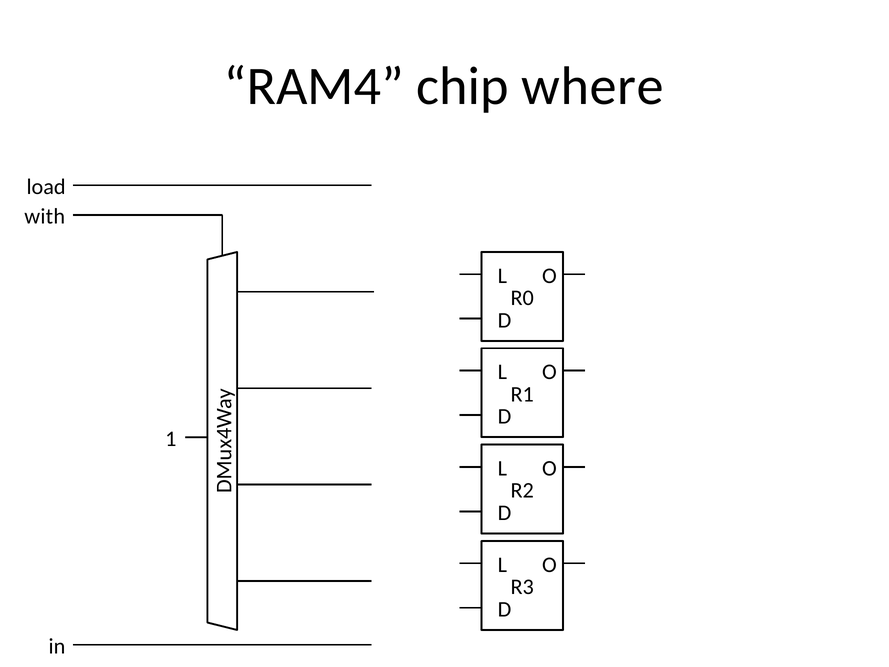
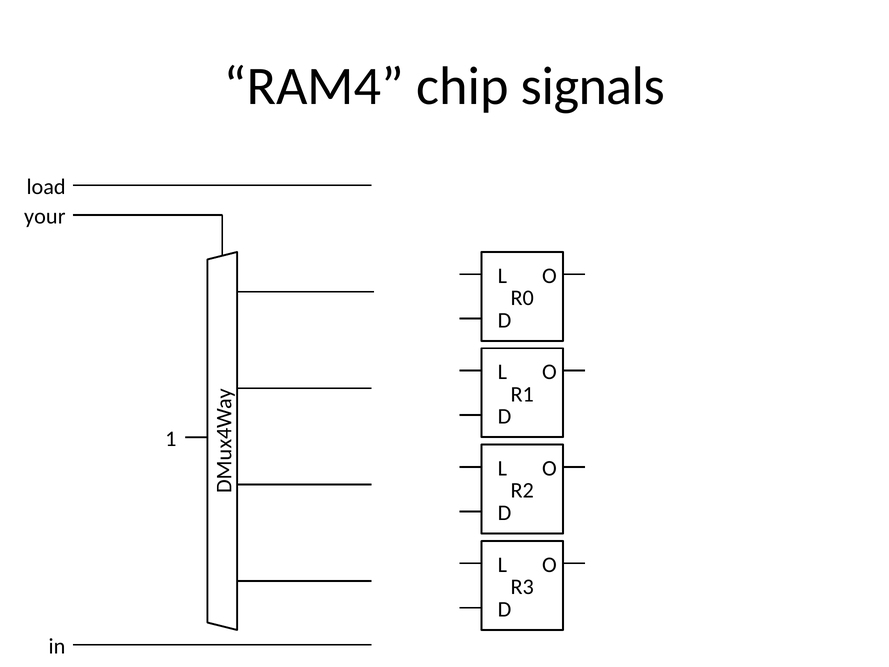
where: where -> signals (593, 86)
with: with -> your (45, 216)
